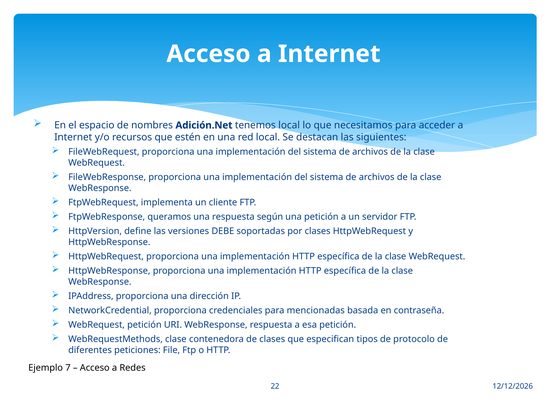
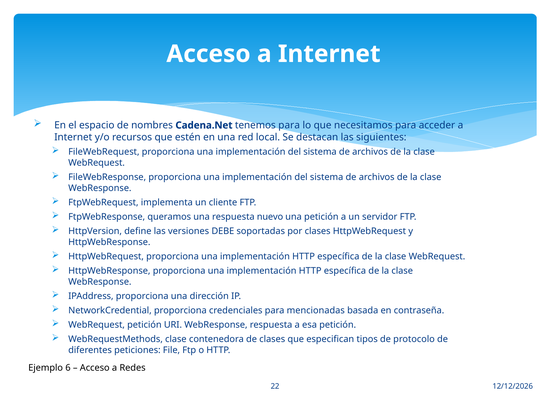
Adición.Net: Adición.Net -> Cadena.Net (204, 125)
tenemos local: local -> para (289, 125)
según: según -> nuevo (270, 217)
7: 7 -> 6 (68, 368)
